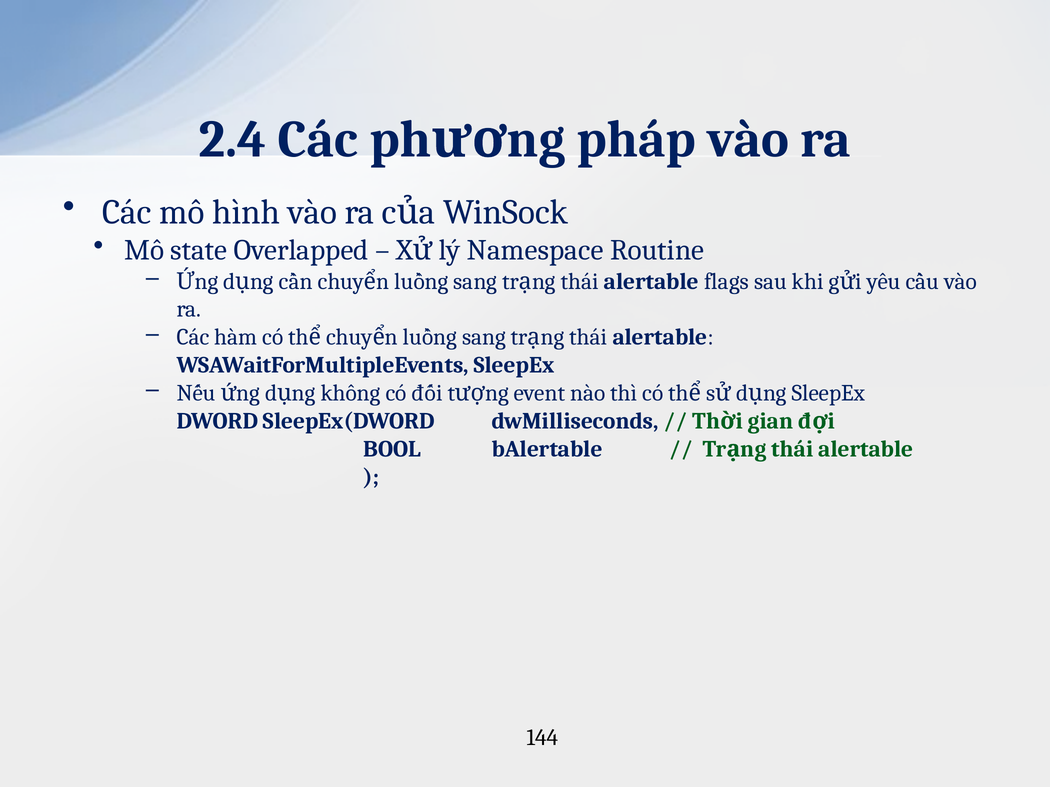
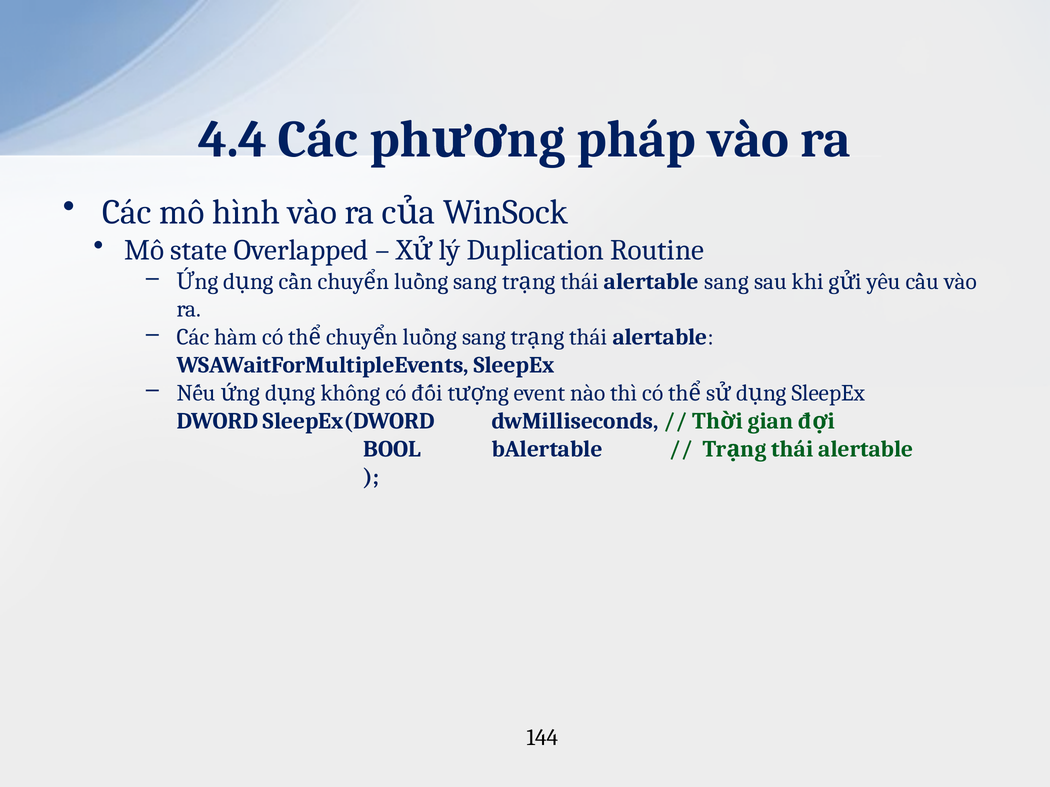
2.4: 2.4 -> 4.4 (233, 140)
Namespace: Namespace -> Duplication (535, 251)
alertable flags: flags -> sang (727, 282)
